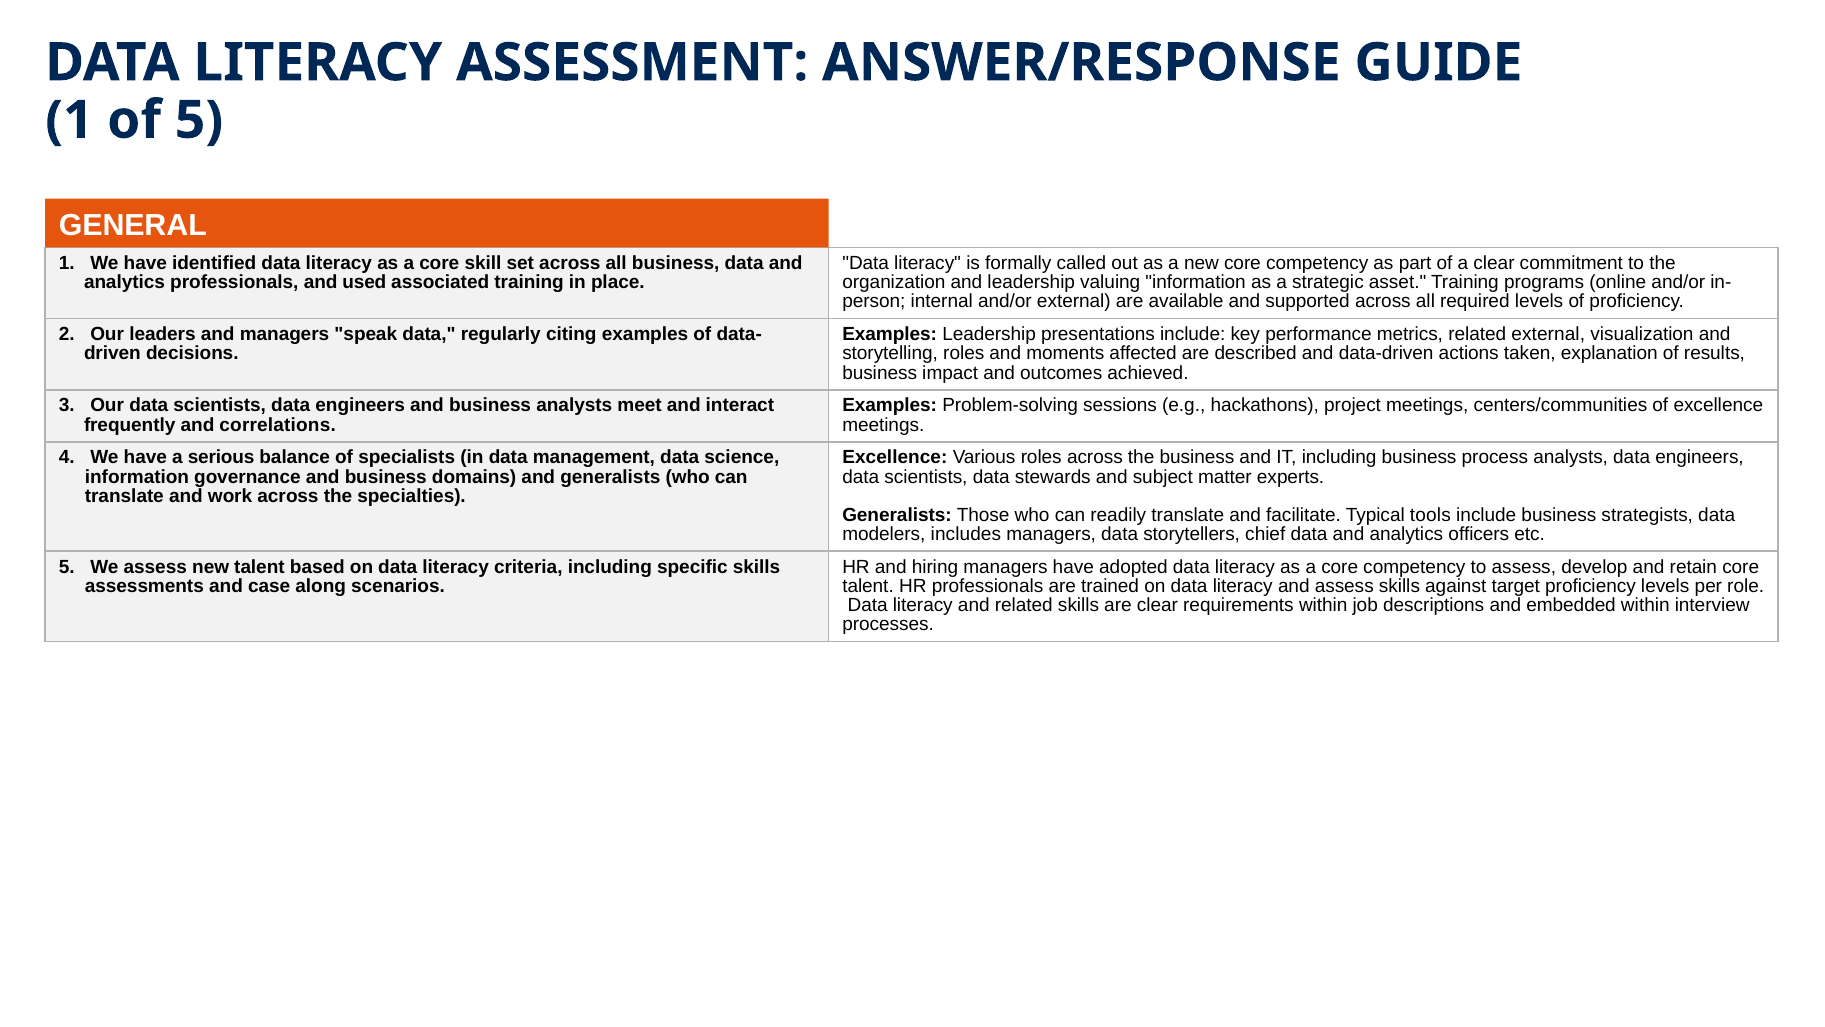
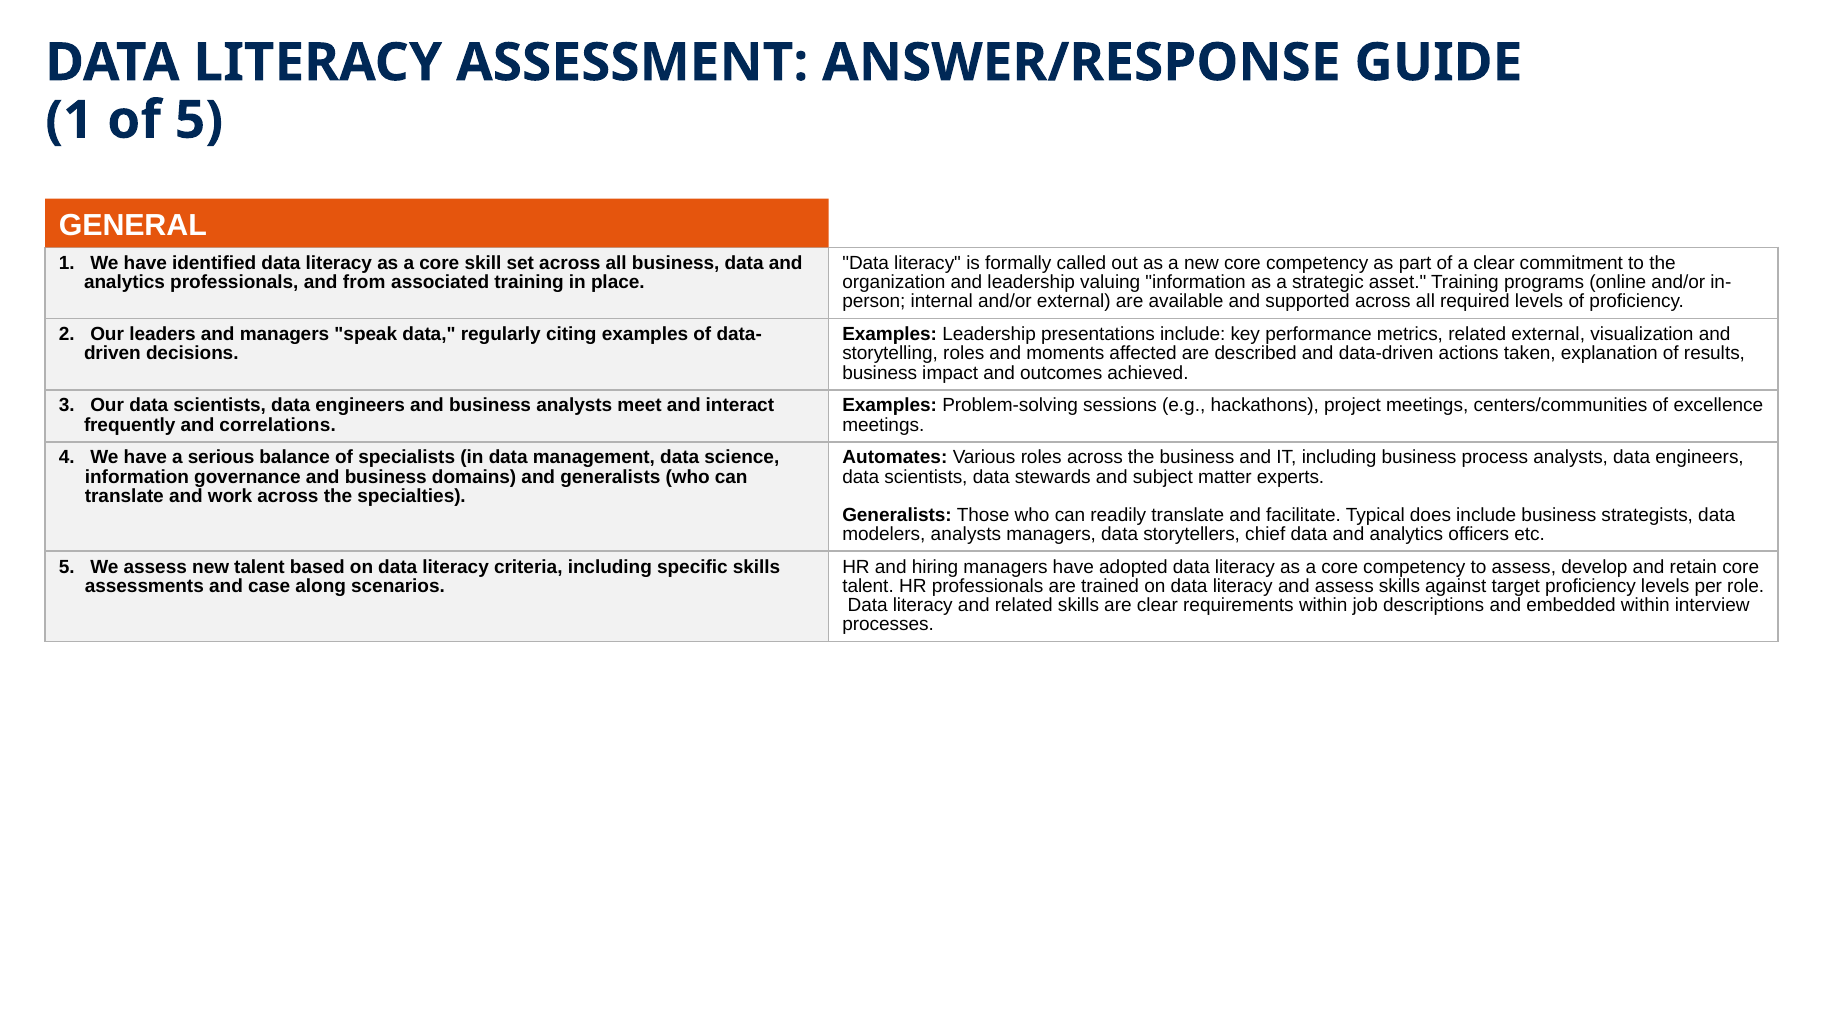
used: used -> from (364, 282)
Excellence: Excellence -> Automates (895, 457)
tools: tools -> does (1430, 515)
modelers includes: includes -> analysts (966, 534)
